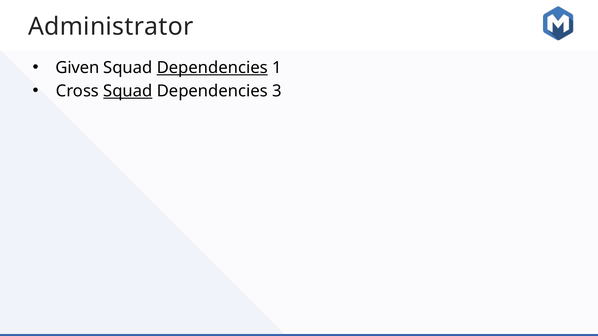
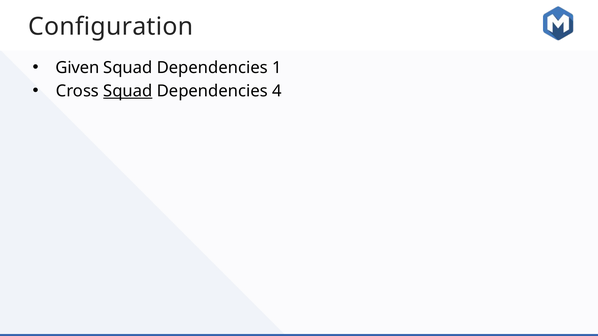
Administrator: Administrator -> Configuration (111, 27)
Dependencies underline: present -> none (212, 68)
3: 3 -> 4 (277, 91)
